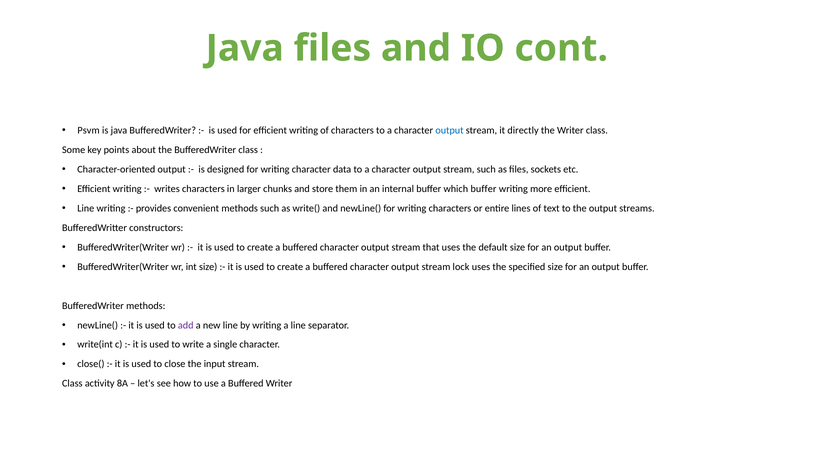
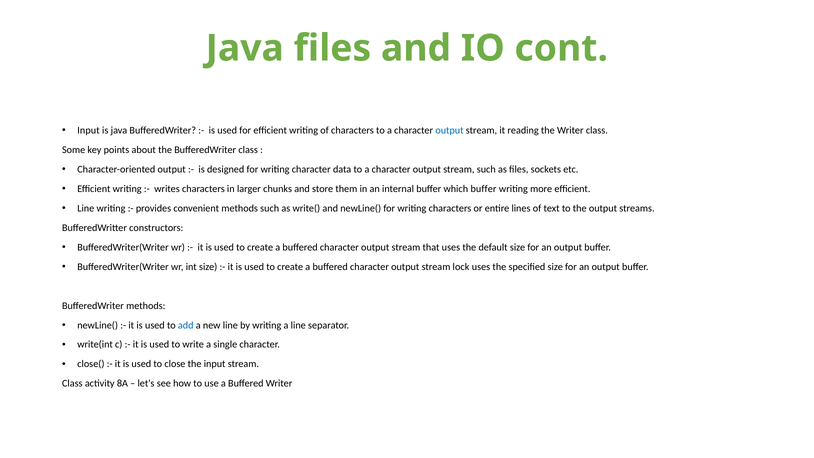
Psvm: Psvm -> Input (89, 130)
directly: directly -> reading (523, 130)
add colour: purple -> blue (186, 325)
